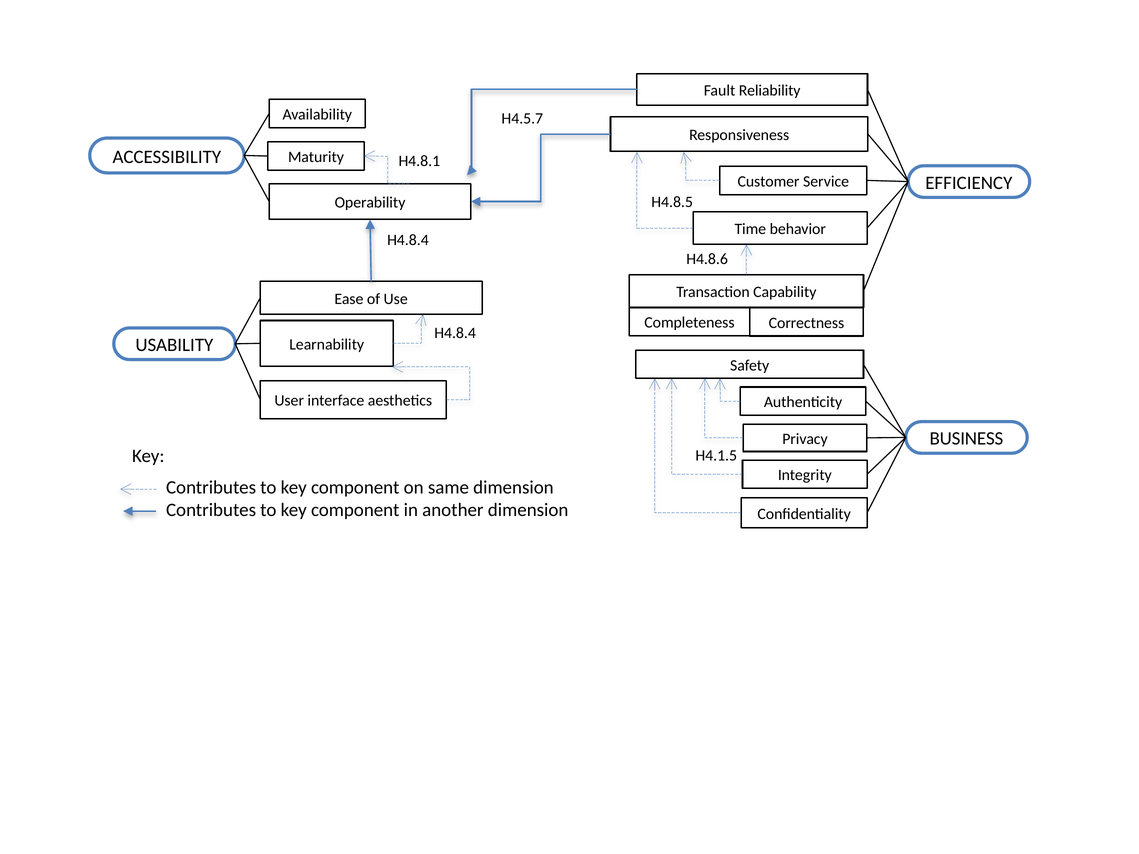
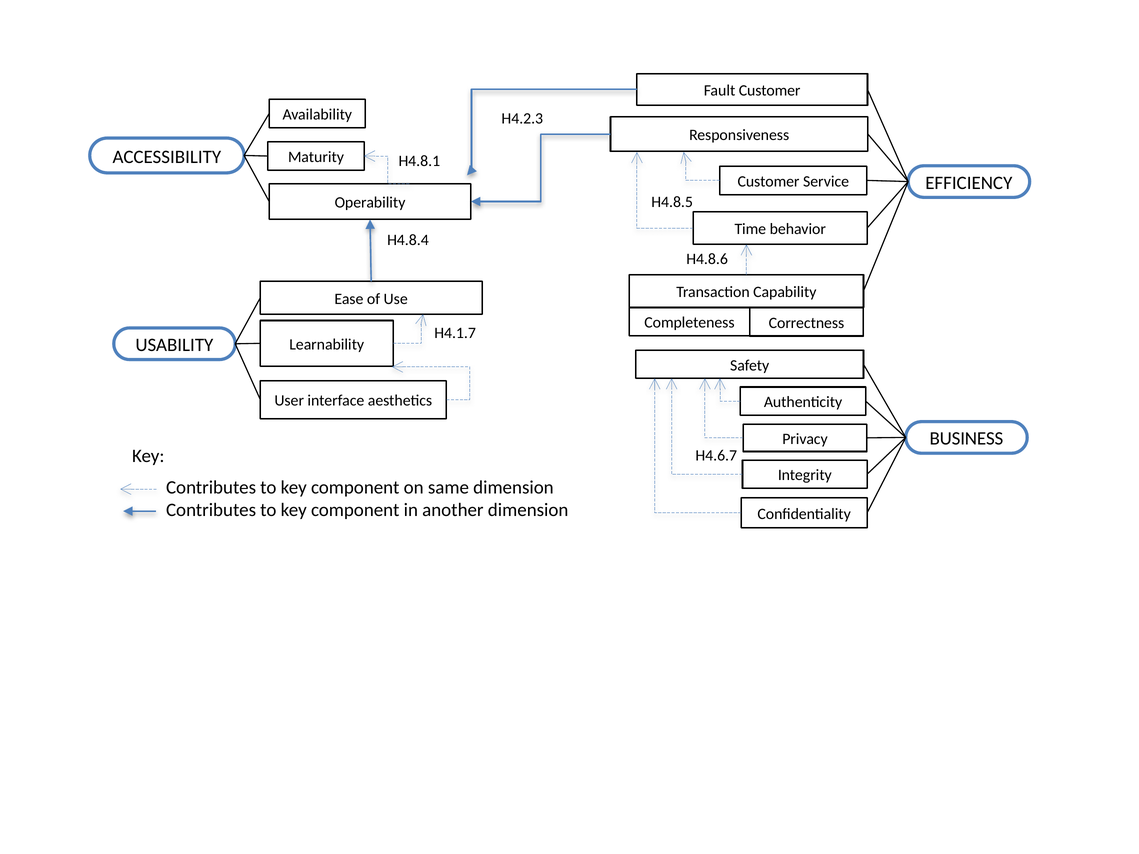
Fault Reliability: Reliability -> Customer (770, 91)
H4.5.7: H4.5.7 -> H4.2.3 (522, 118)
H4.8.4: H4.8.4 -> H4.1.7 (455, 333)
H4.1.5: H4.1.5 -> H4.6.7 (716, 455)
